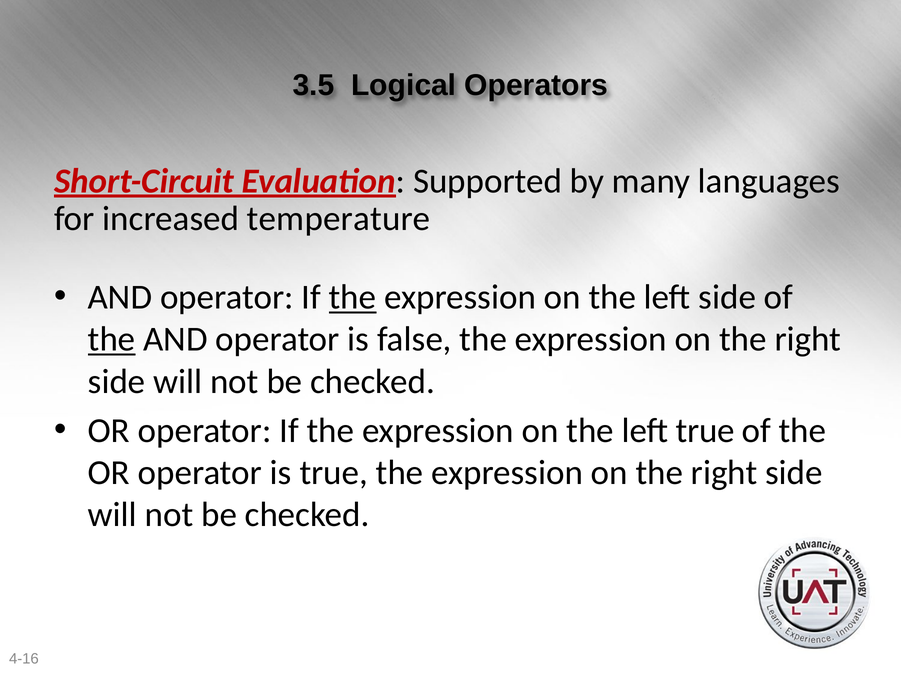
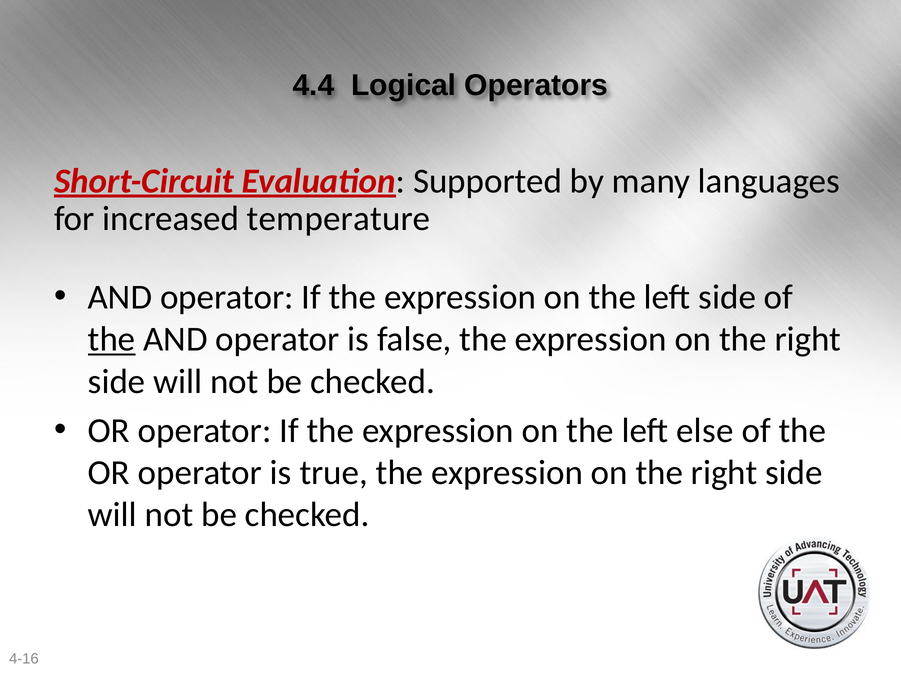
3.5: 3.5 -> 4.4 (314, 85)
the underline: present -> none (353, 297)
left true: true -> else (705, 430)
